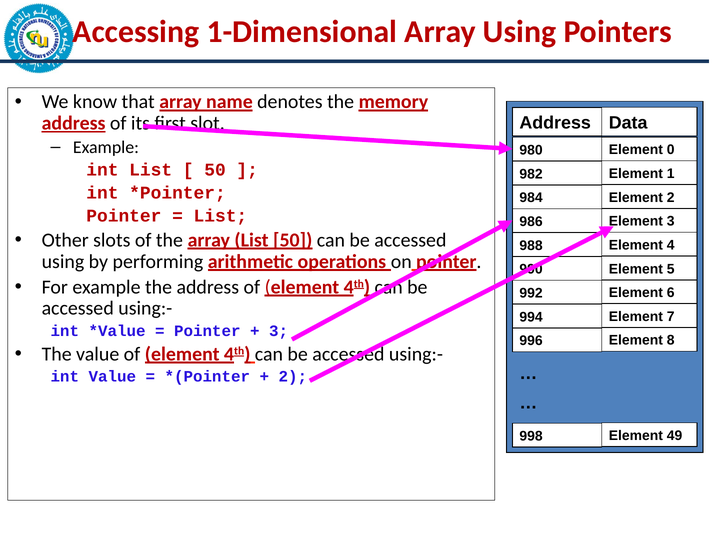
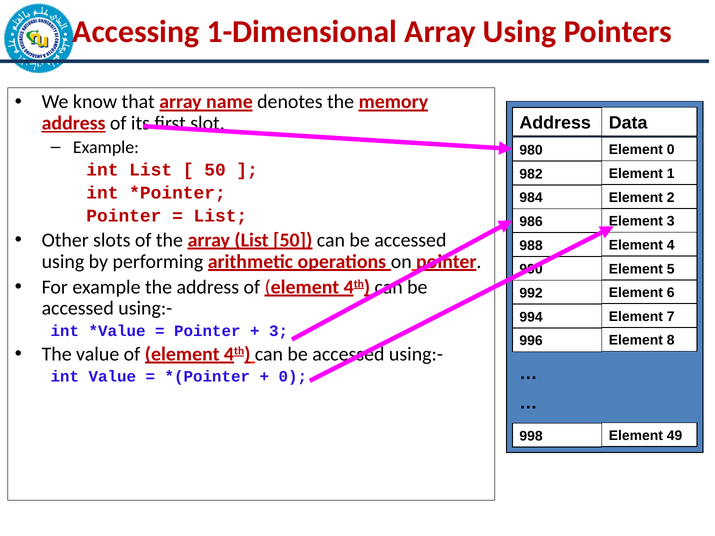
2: 2 -> 0 (293, 377)
